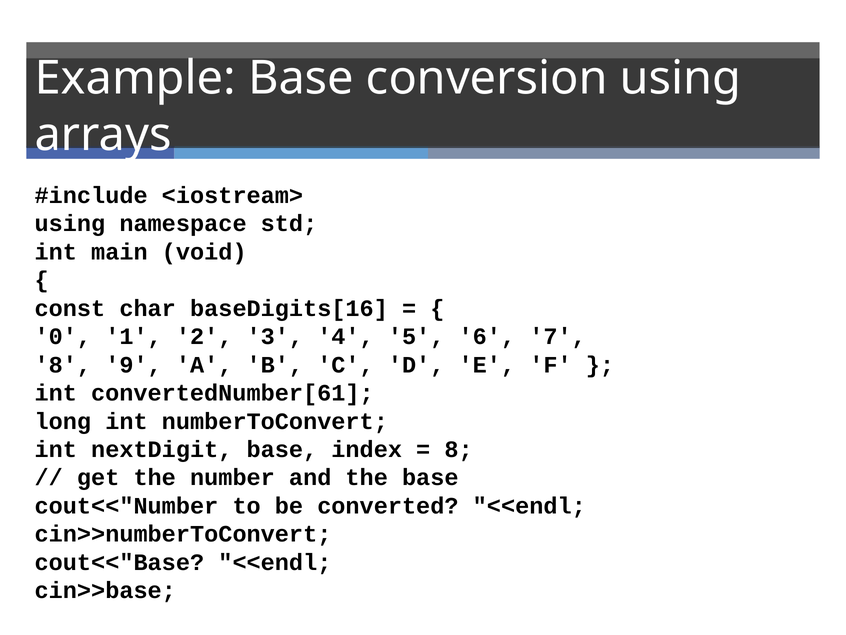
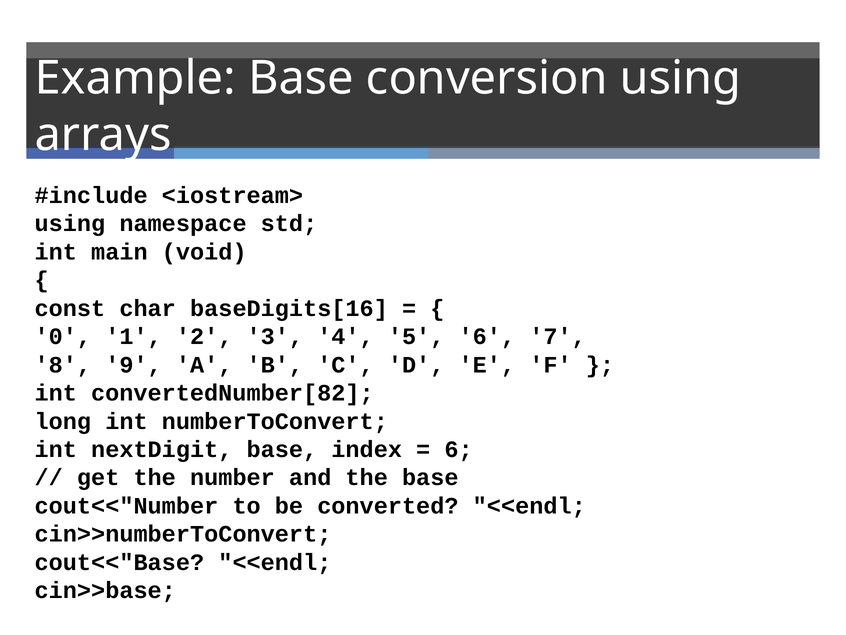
convertedNumber[61: convertedNumber[61 -> convertedNumber[82 (232, 393)
8: 8 -> 6 (459, 449)
